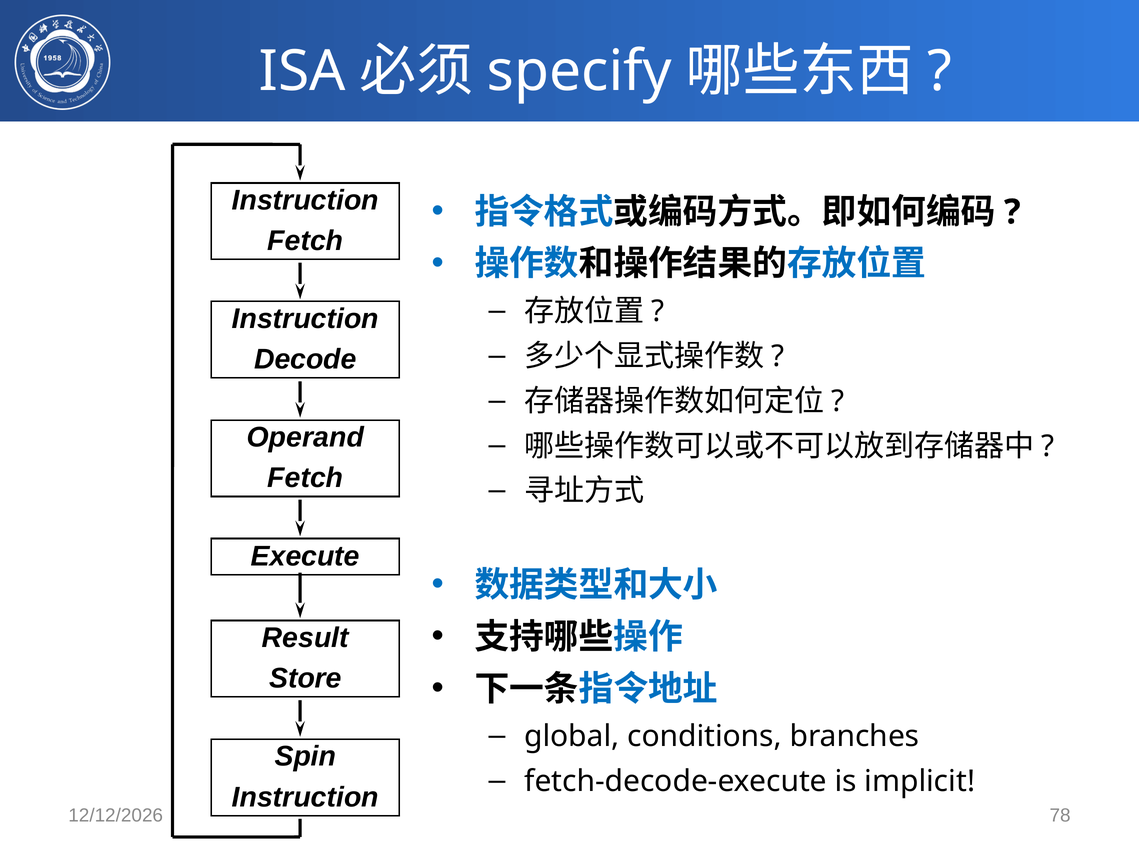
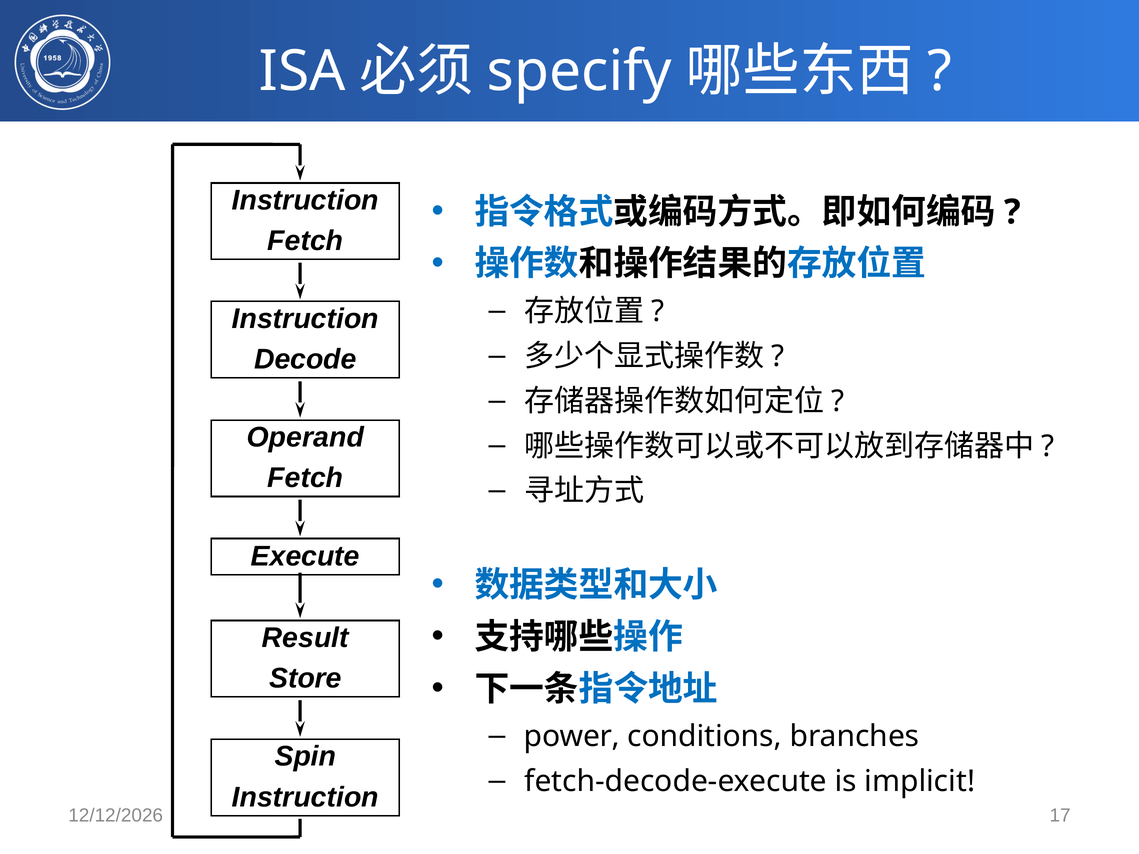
global: global -> power (572, 737)
78: 78 -> 17 (1060, 816)
